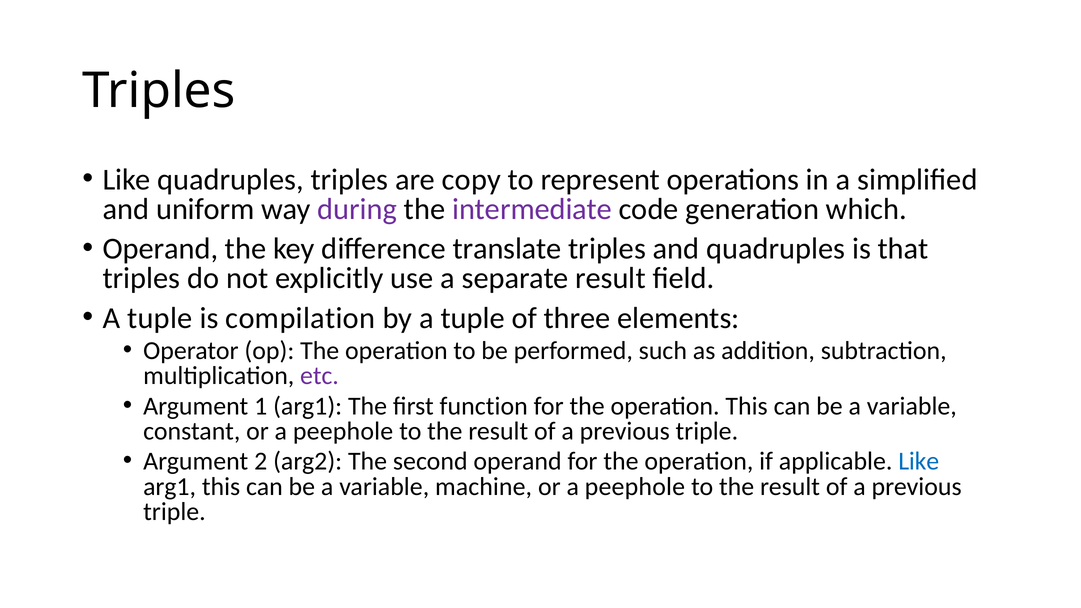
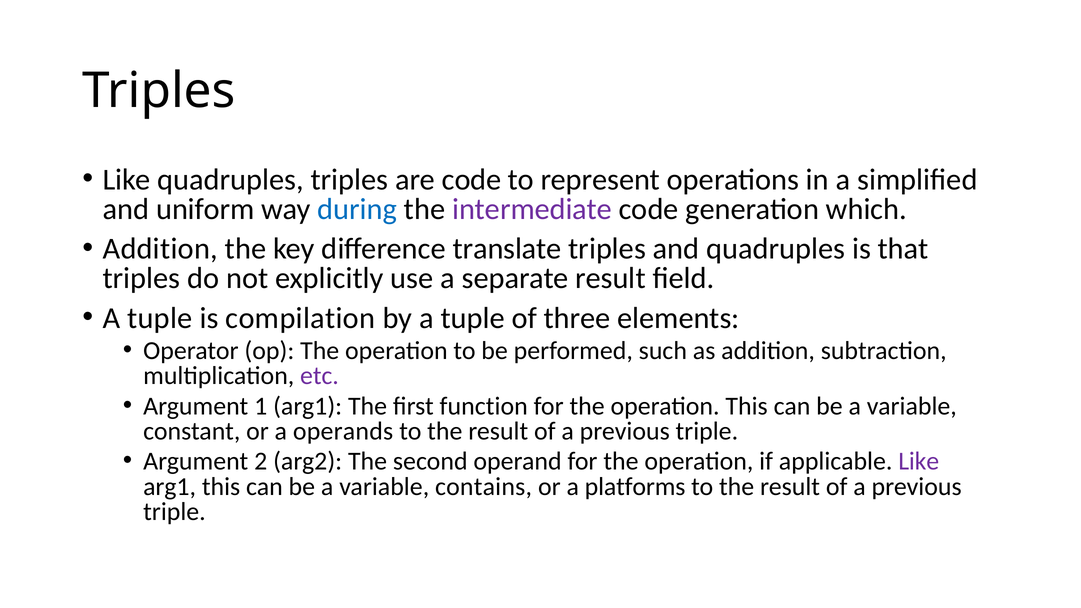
are copy: copy -> code (472, 180)
during colour: purple -> blue (357, 209)
Operand: Operand -> Addition (160, 249)
constant or a peephole: peephole -> operands (343, 431)
Like colour: blue -> purple (919, 461)
machine: machine -> contains (483, 487)
peephole: peephole -> platforms (635, 487)
